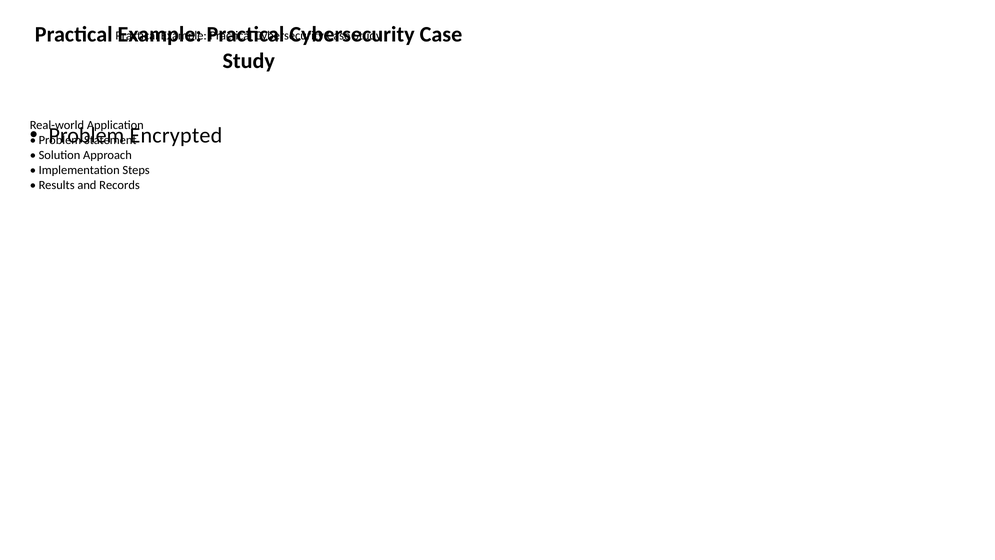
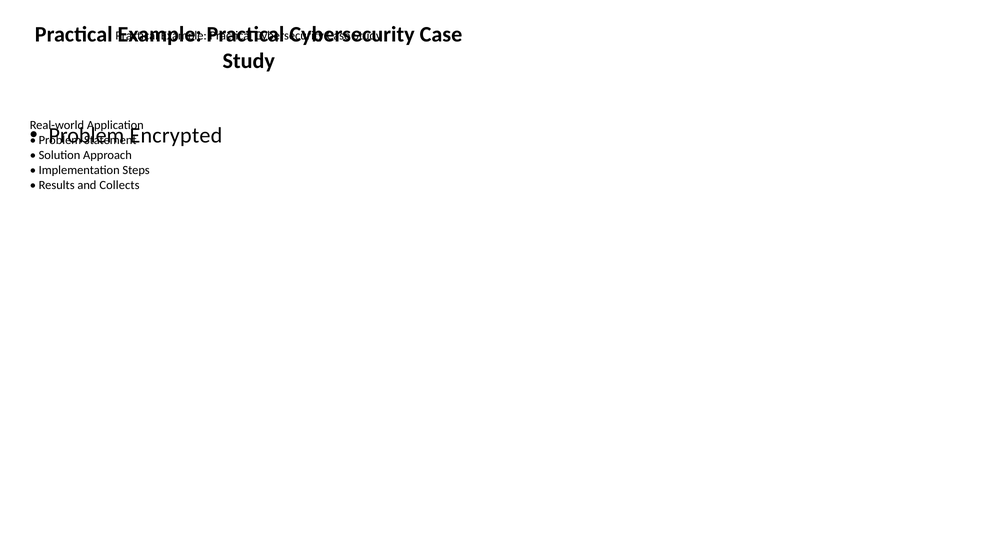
Records: Records -> Collects (119, 185)
